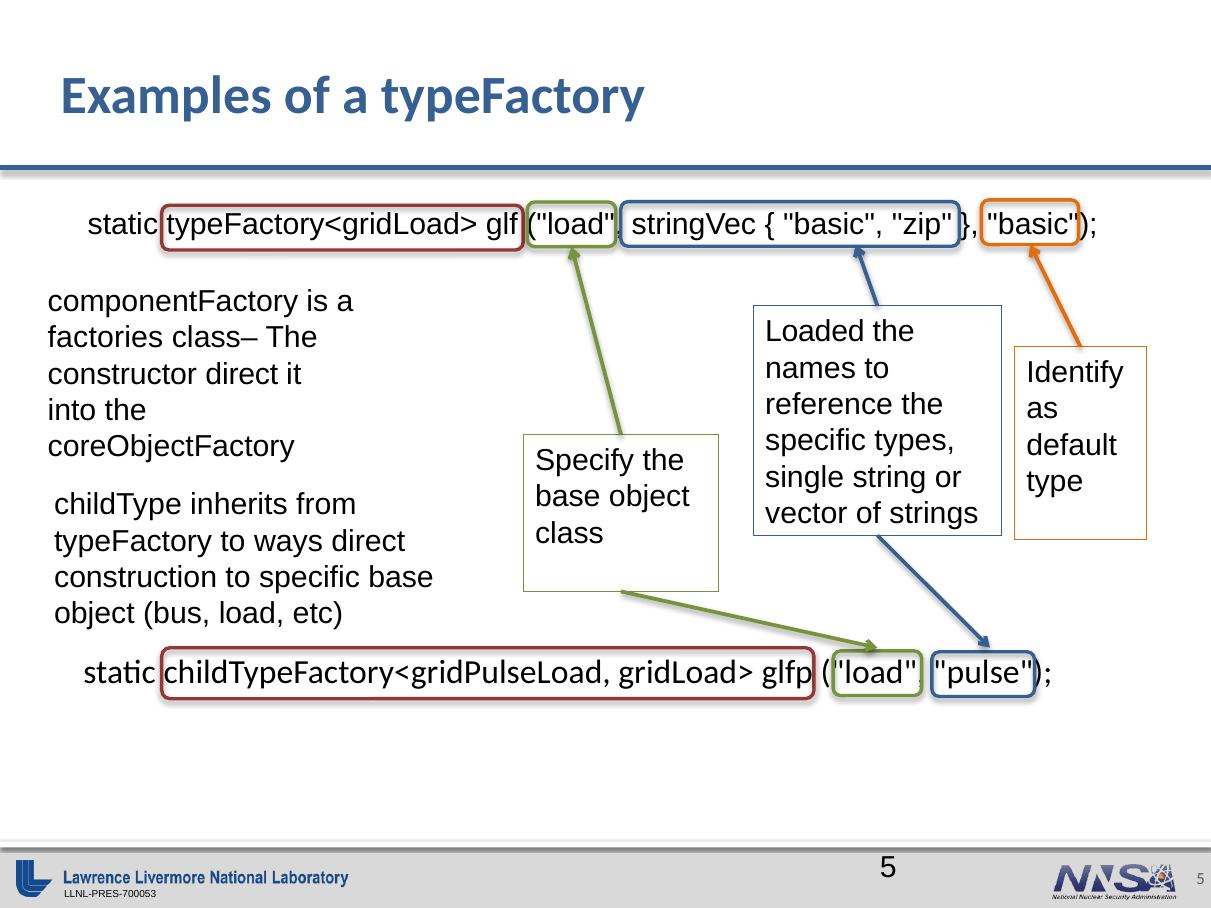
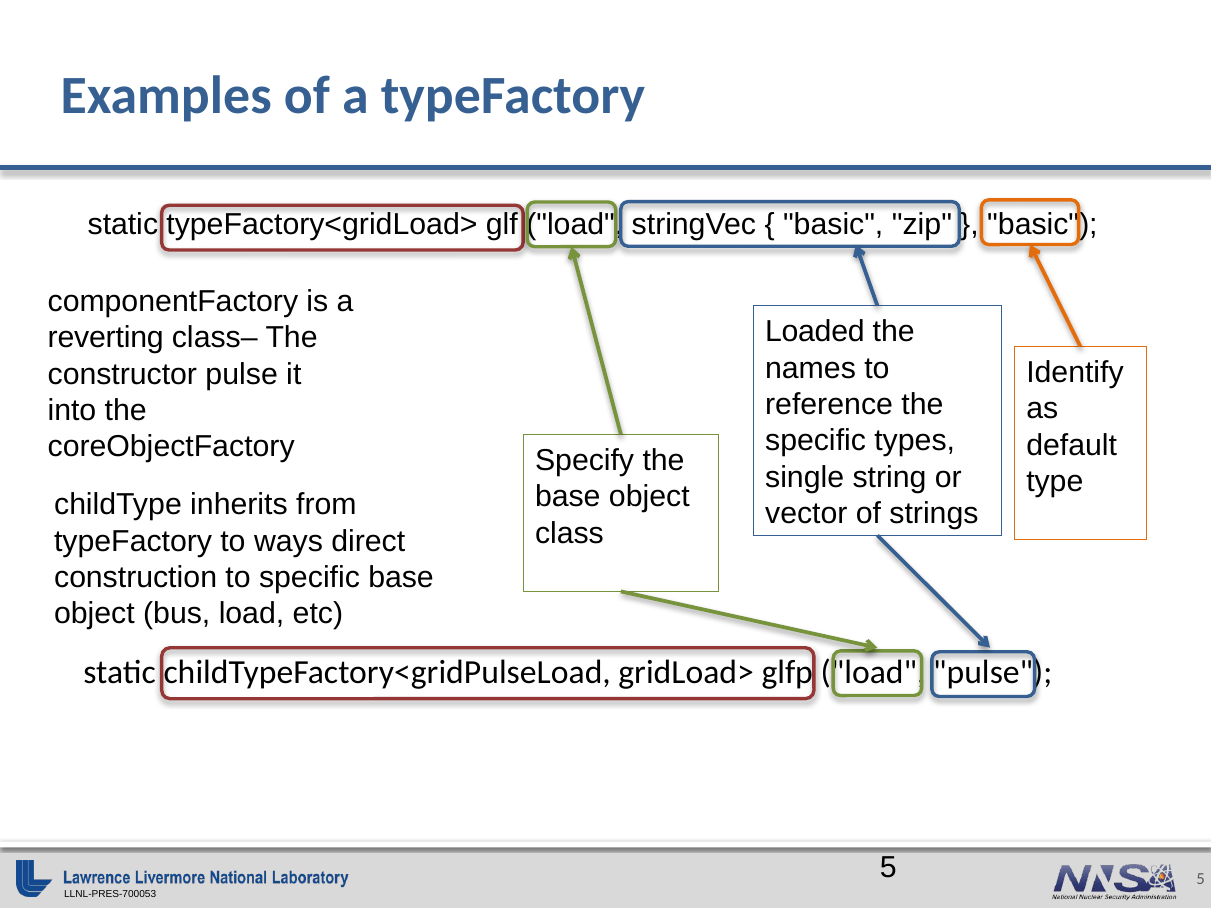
factories: factories -> reverting (106, 338)
constructor direct: direct -> pulse (242, 374)
